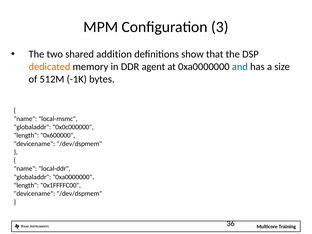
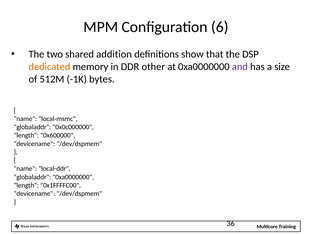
3: 3 -> 6 (220, 27)
agent: agent -> other (153, 67)
and colour: blue -> purple (240, 67)
